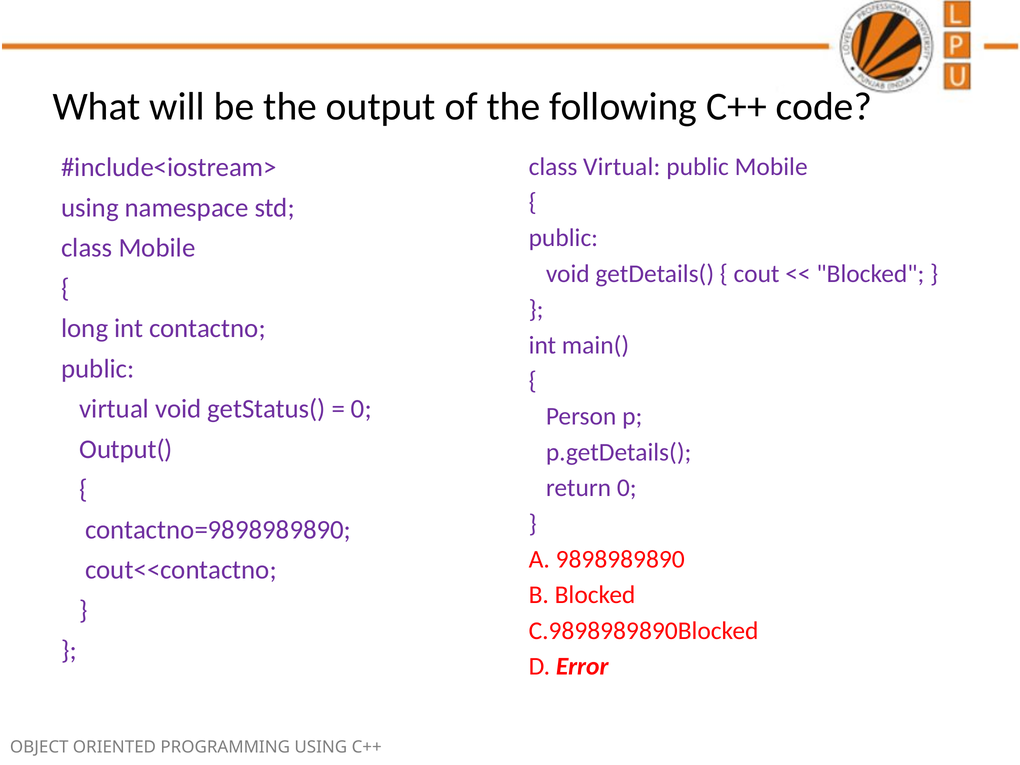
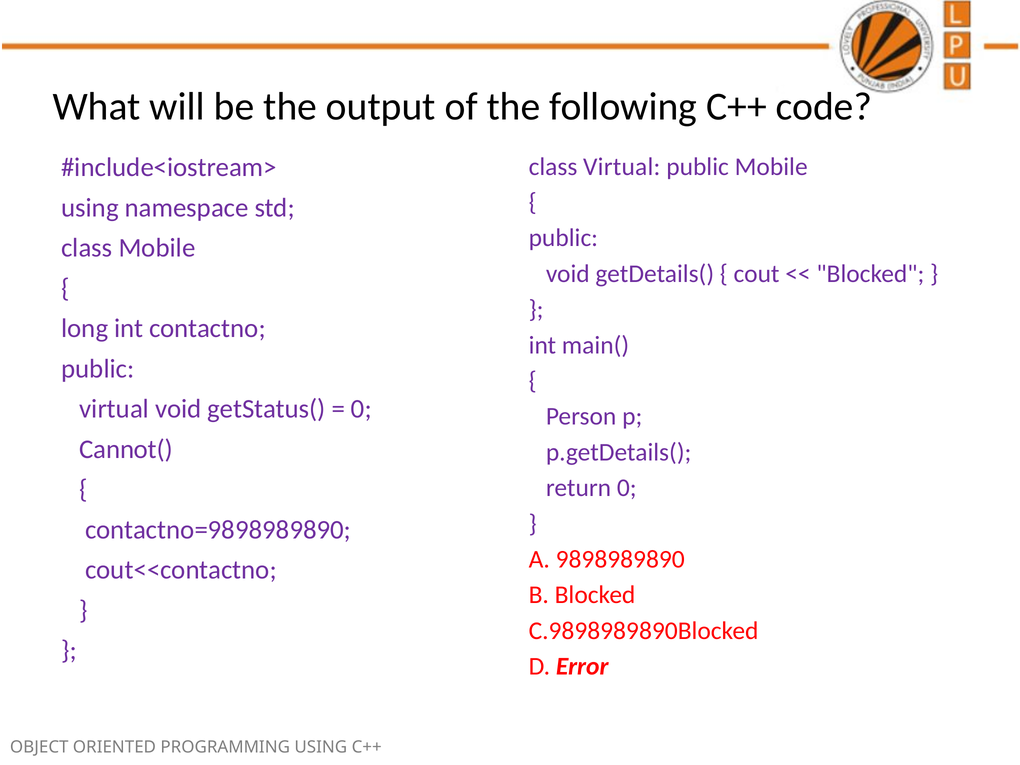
Output(: Output( -> Cannot( (126, 449)
